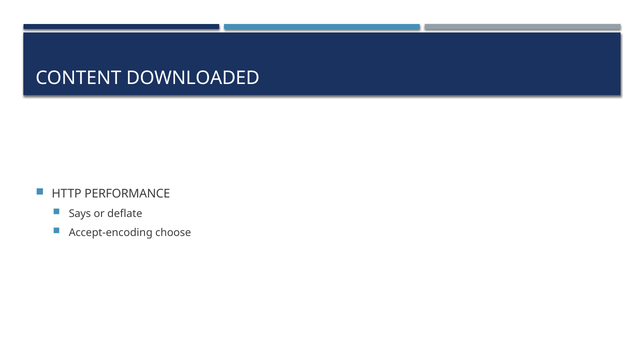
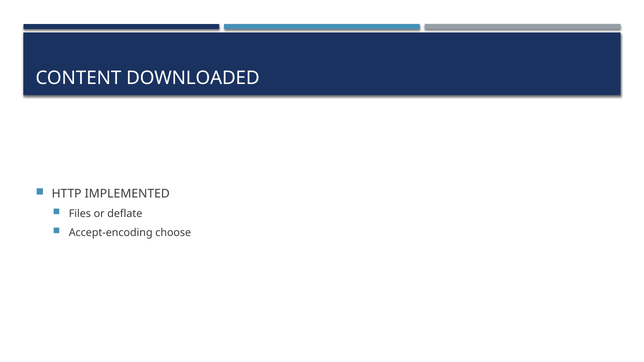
PERFORMANCE: PERFORMANCE -> IMPLEMENTED (127, 194)
Says: Says -> Files (80, 214)
